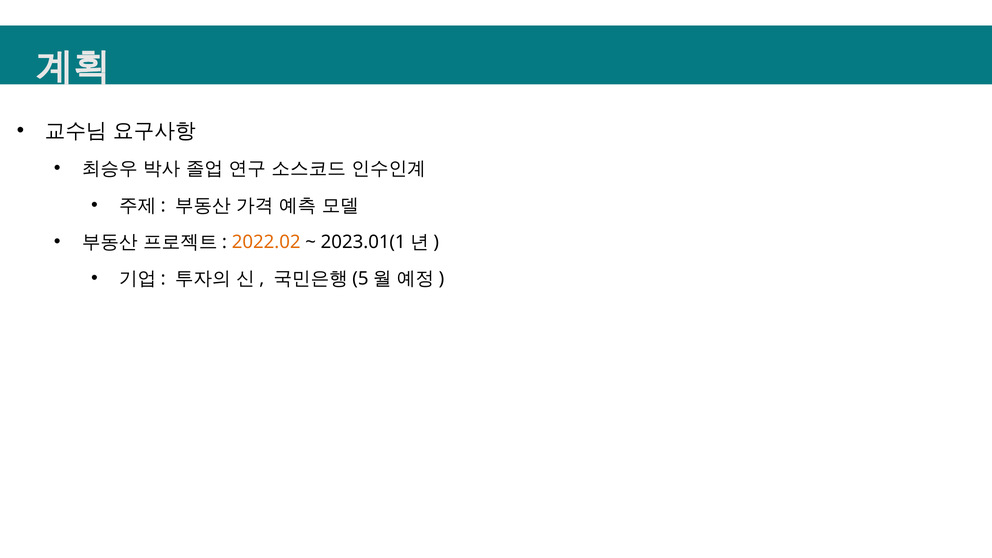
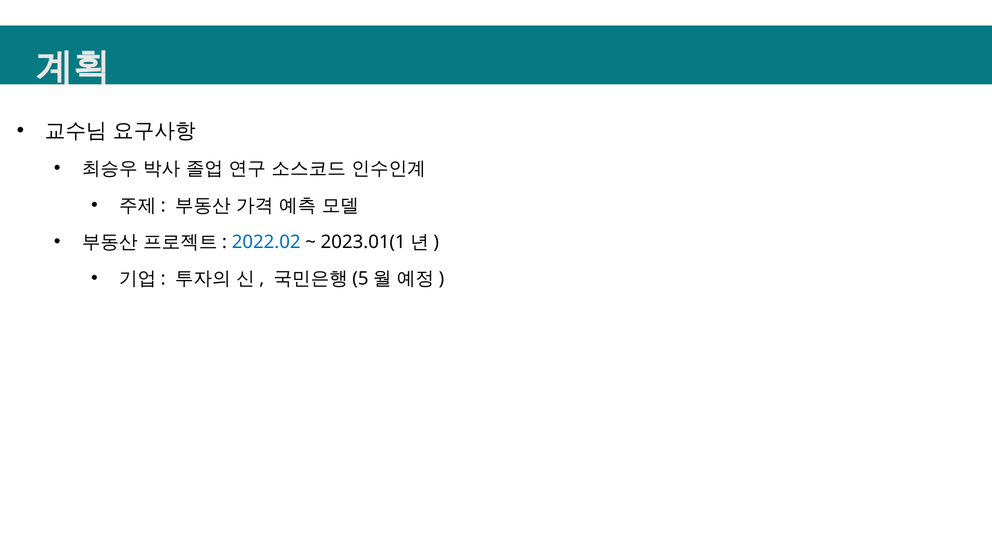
2022.02 colour: orange -> blue (266, 242)
